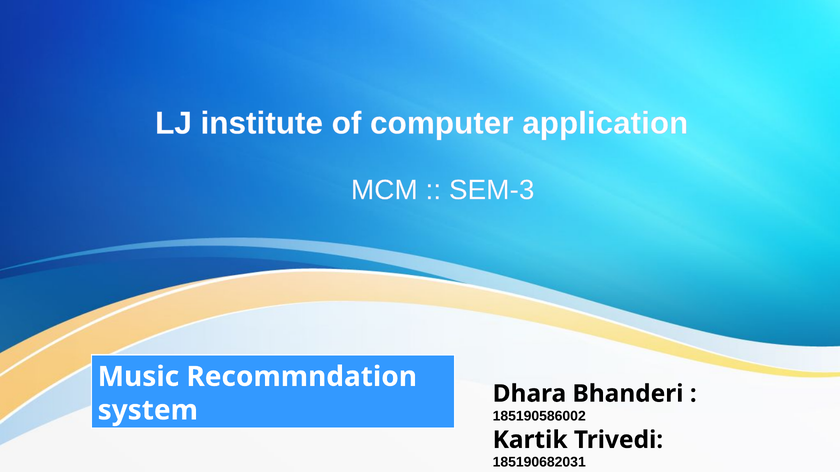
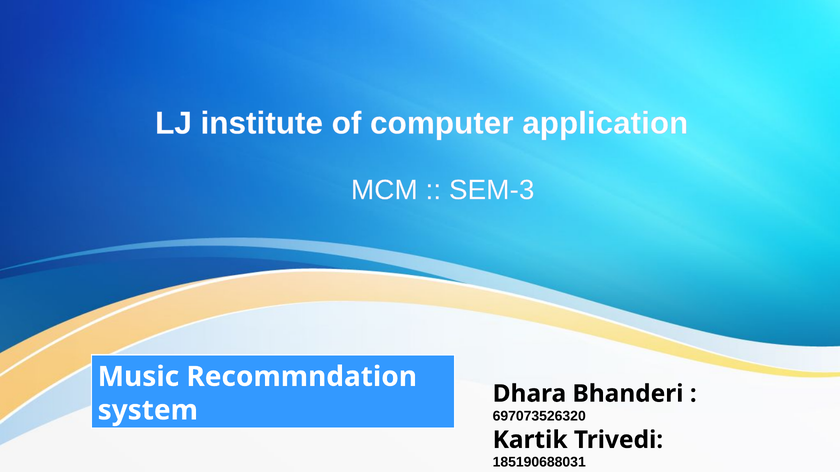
185190586002: 185190586002 -> 697073526320 (539, 416)
185190682031: 185190682031 -> 185190688031 (539, 463)
